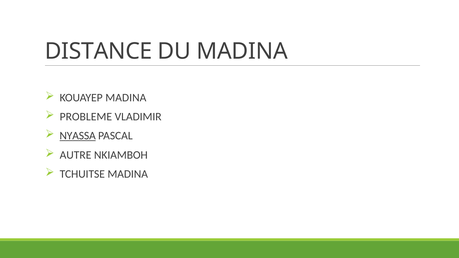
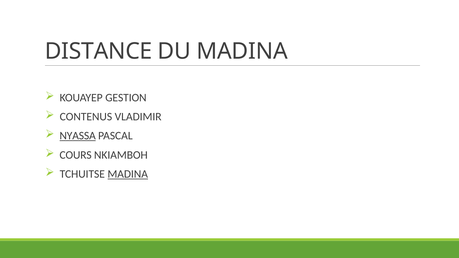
KOUAYEP MADINA: MADINA -> GESTION (126, 98)
PROBLEME: PROBLEME -> CONTENUS (86, 117)
AUTRE: AUTRE -> COURS (76, 155)
MADINA underline: none -> present (128, 174)
